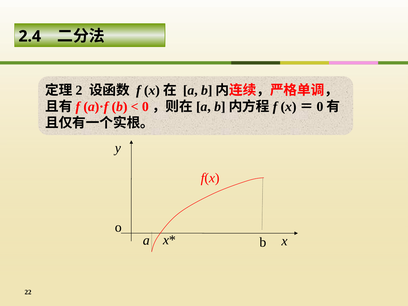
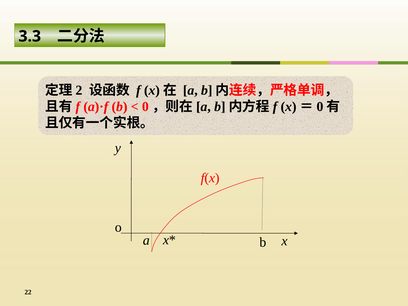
2.4: 2.4 -> 3.3 (30, 36)
